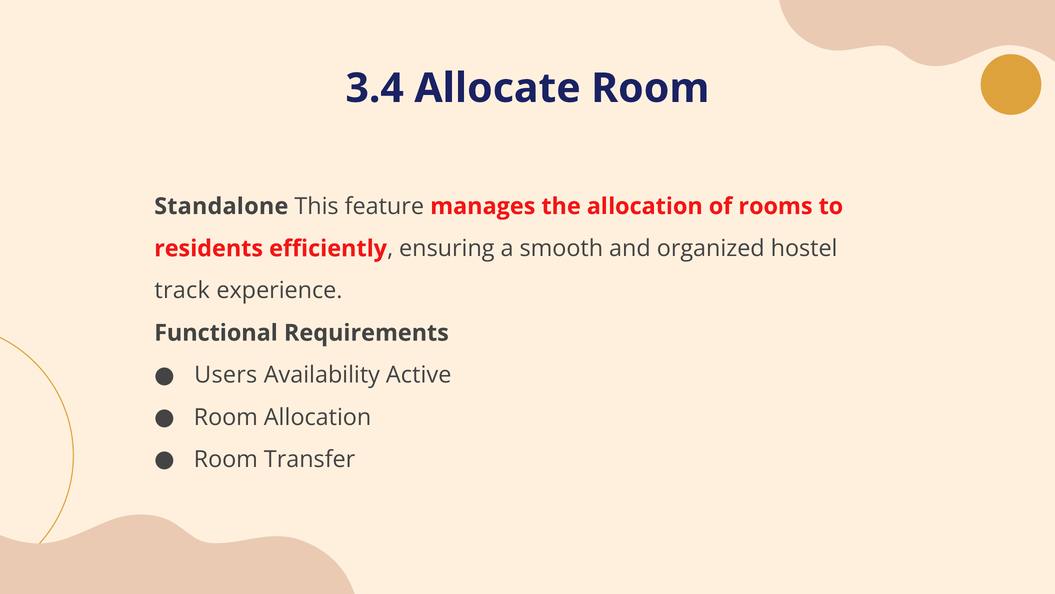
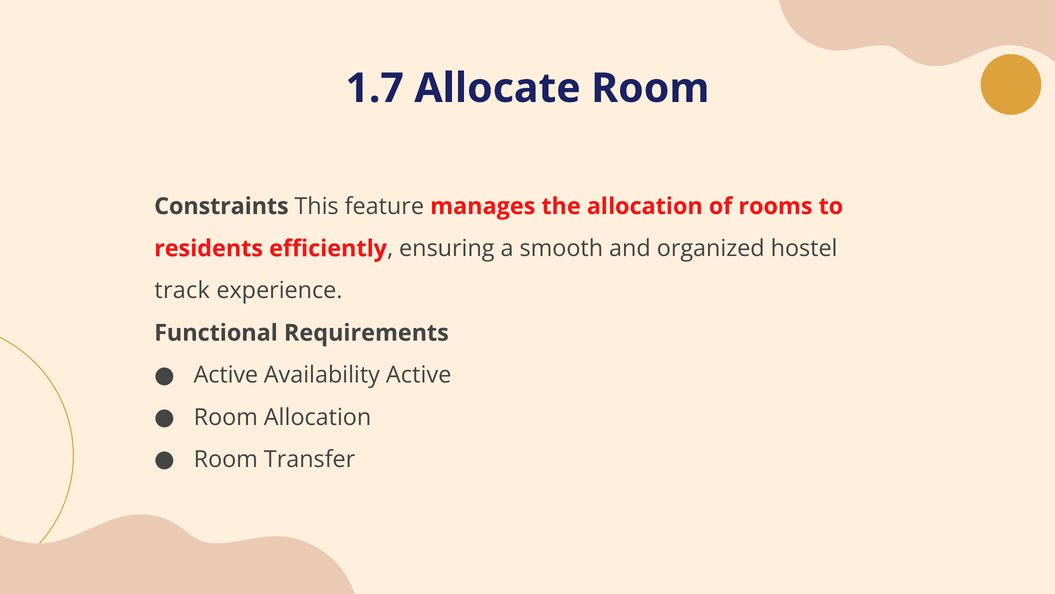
3.4: 3.4 -> 1.7 (375, 88)
Standalone: Standalone -> Constraints (221, 206)
Users: Users -> Active (226, 375)
